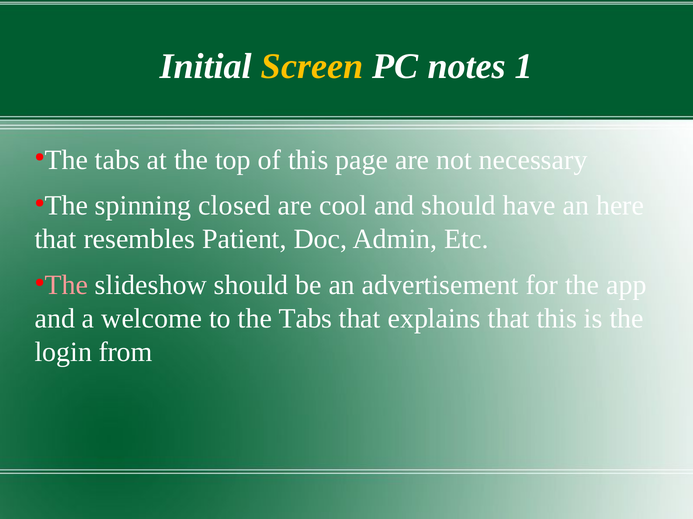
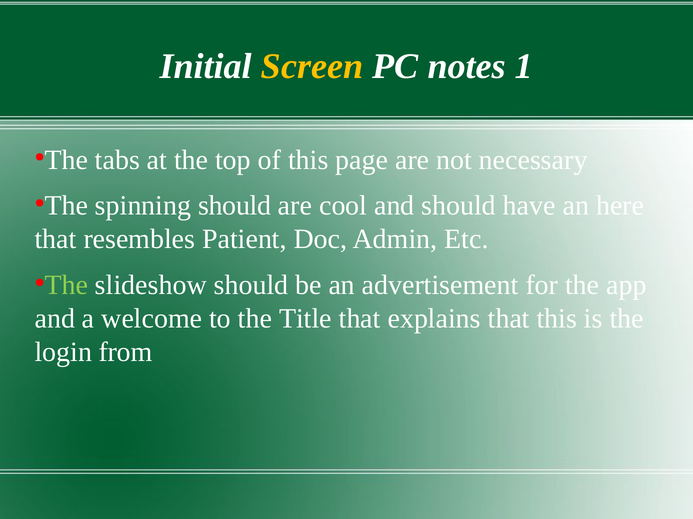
spinning closed: closed -> should (235, 206)
The colour: pink -> light green (66, 285)
to the Tabs: Tabs -> Title (305, 319)
